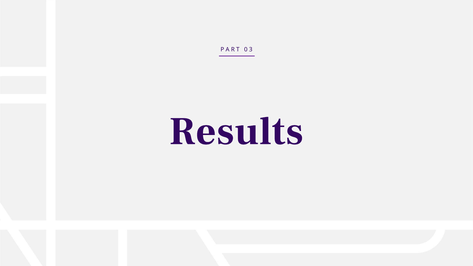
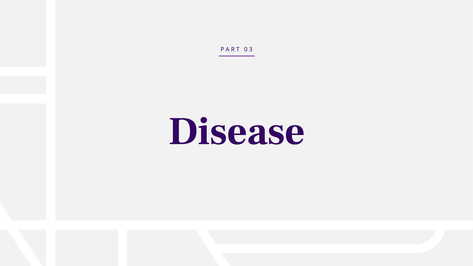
Results: Results -> Disease (237, 131)
